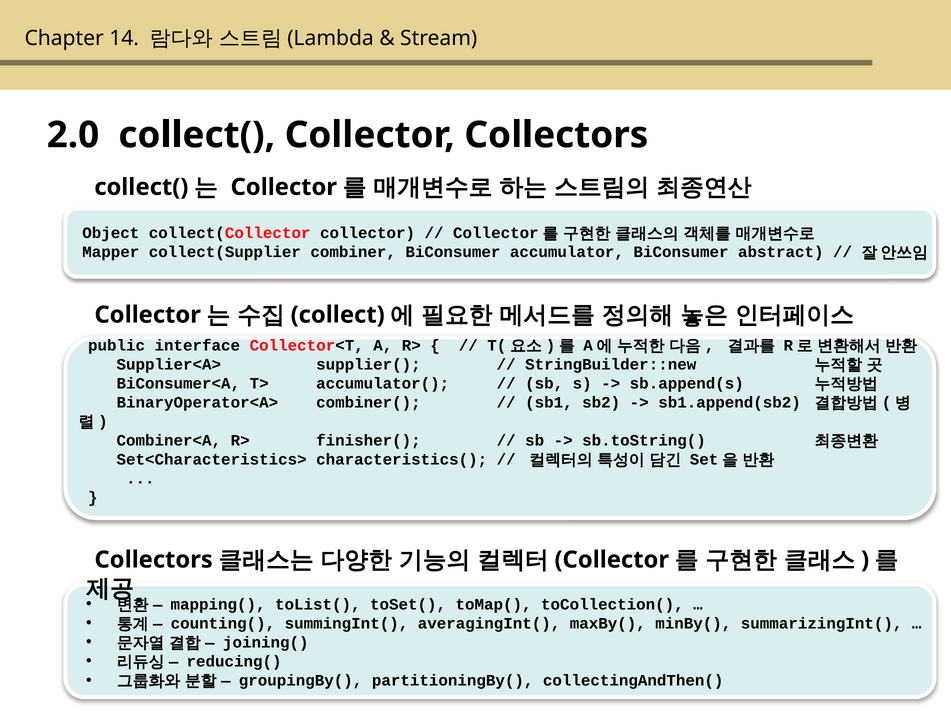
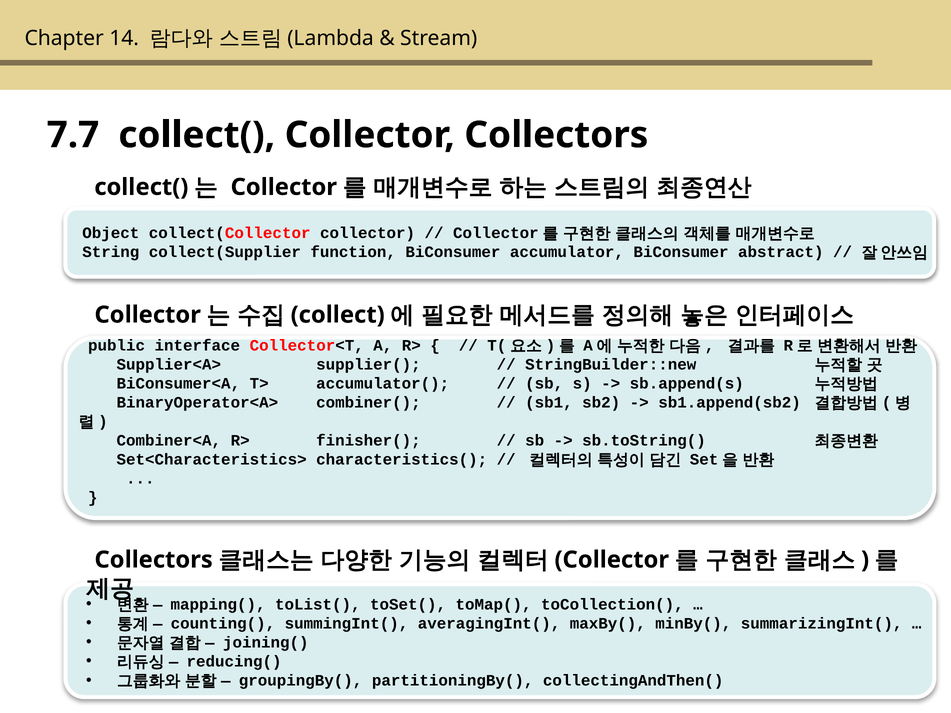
2.0: 2.0 -> 7.7 (73, 135)
Mapper: Mapper -> String (111, 252)
combiner: combiner -> function (353, 252)
